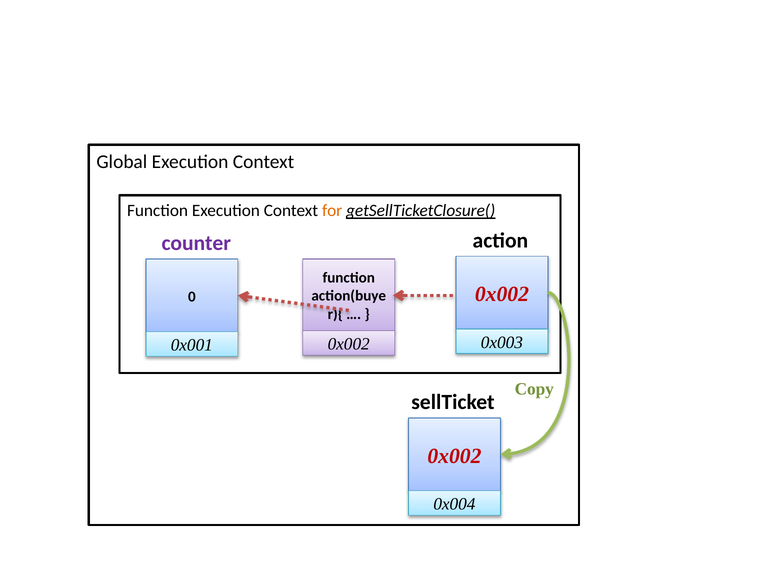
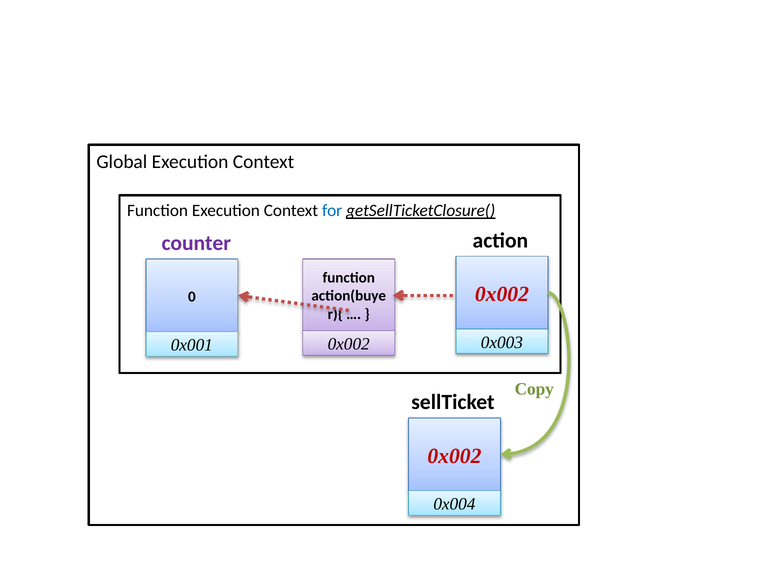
for colour: orange -> blue (332, 210)
